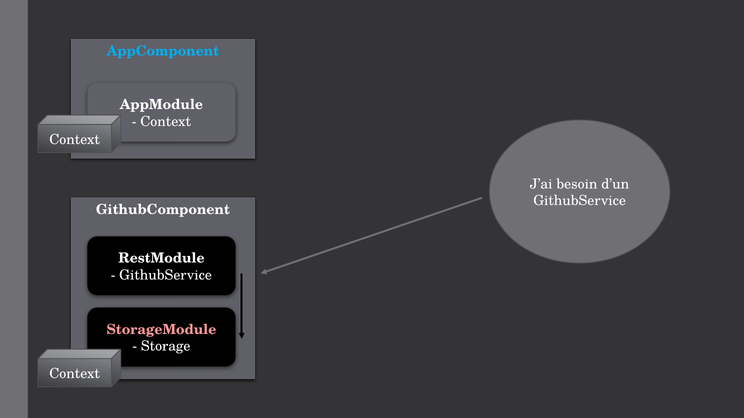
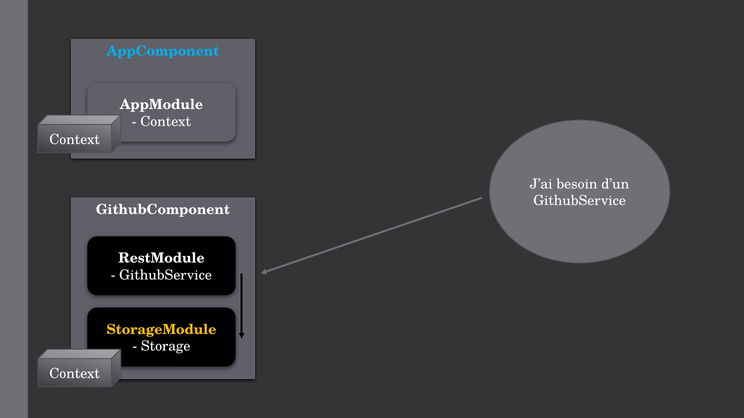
StorageModule colour: pink -> yellow (161, 330)
